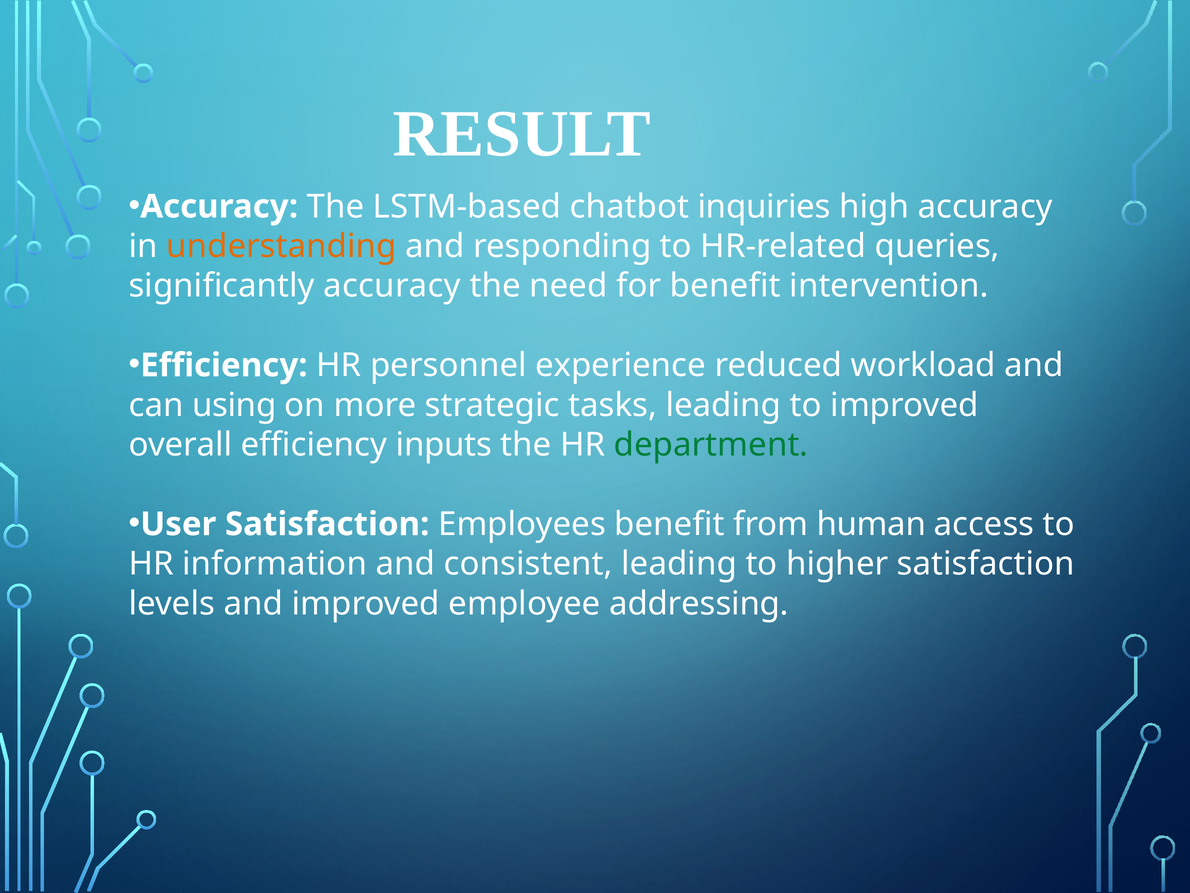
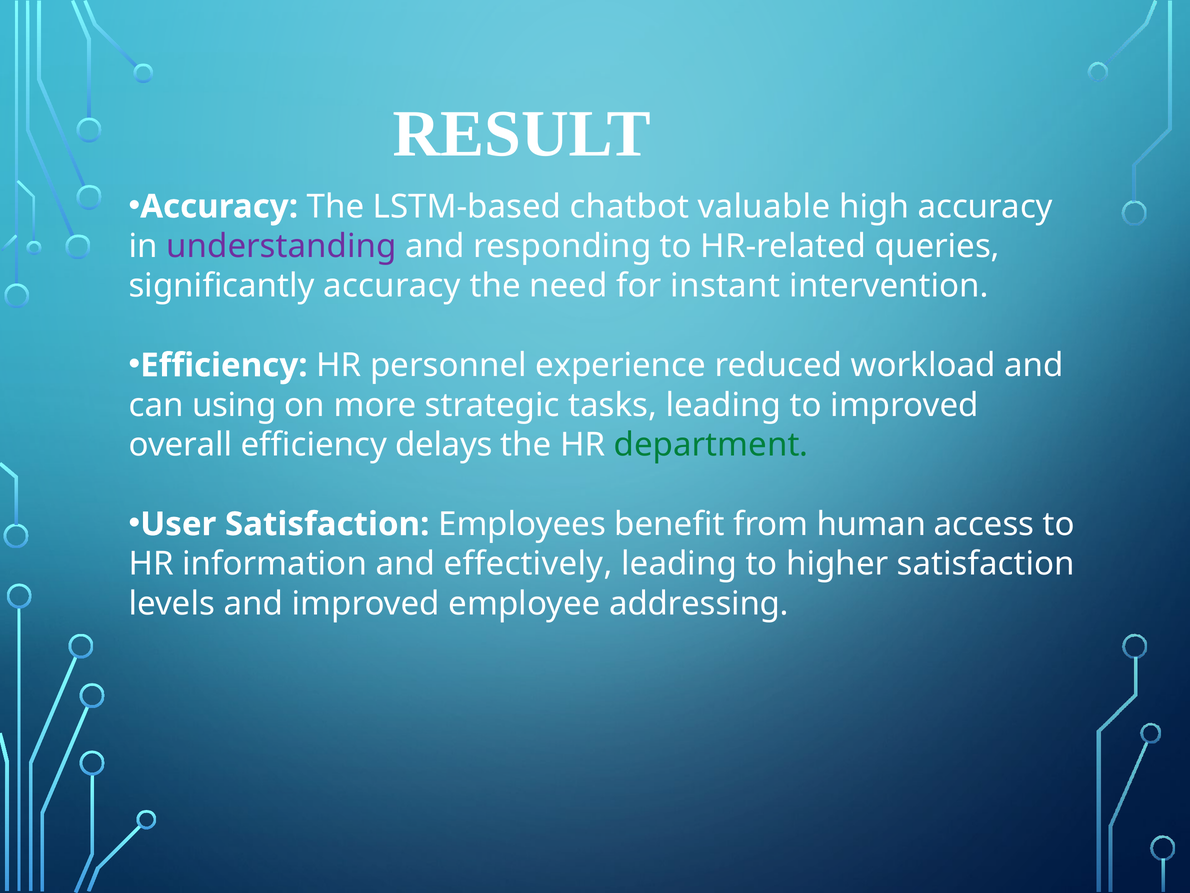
inquiries: inquiries -> valuable (764, 206)
understanding colour: orange -> purple (281, 246)
for benefit: benefit -> instant (725, 286)
inputs: inputs -> delays (444, 445)
consistent: consistent -> effectively (528, 564)
